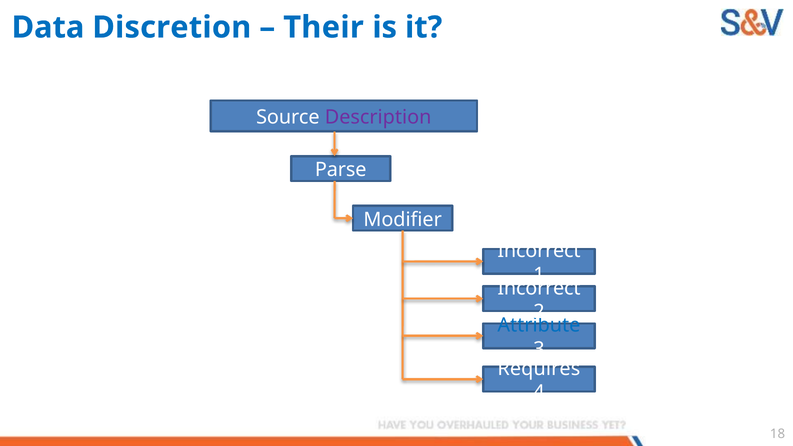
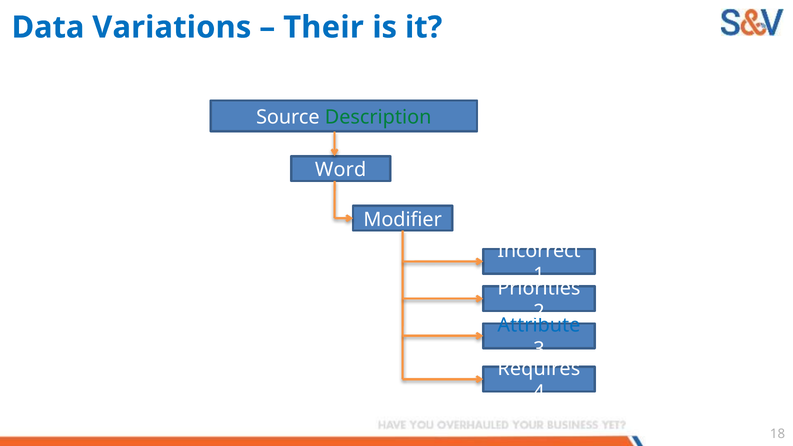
Discretion: Discretion -> Variations (172, 27)
Description colour: purple -> green (378, 117)
Parse: Parse -> Word (341, 170)
Incorrect: Incorrect -> Priorities (539, 288)
